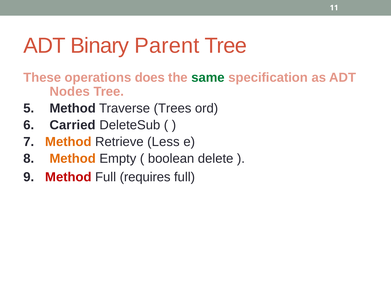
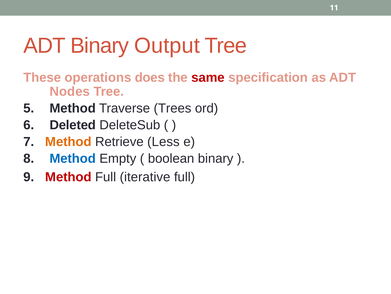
Parent: Parent -> Output (167, 46)
same colour: green -> red (208, 77)
Carried: Carried -> Deleted (73, 125)
Method colour: orange -> blue (73, 158)
boolean delete: delete -> binary (216, 158)
requires: requires -> iterative (145, 177)
